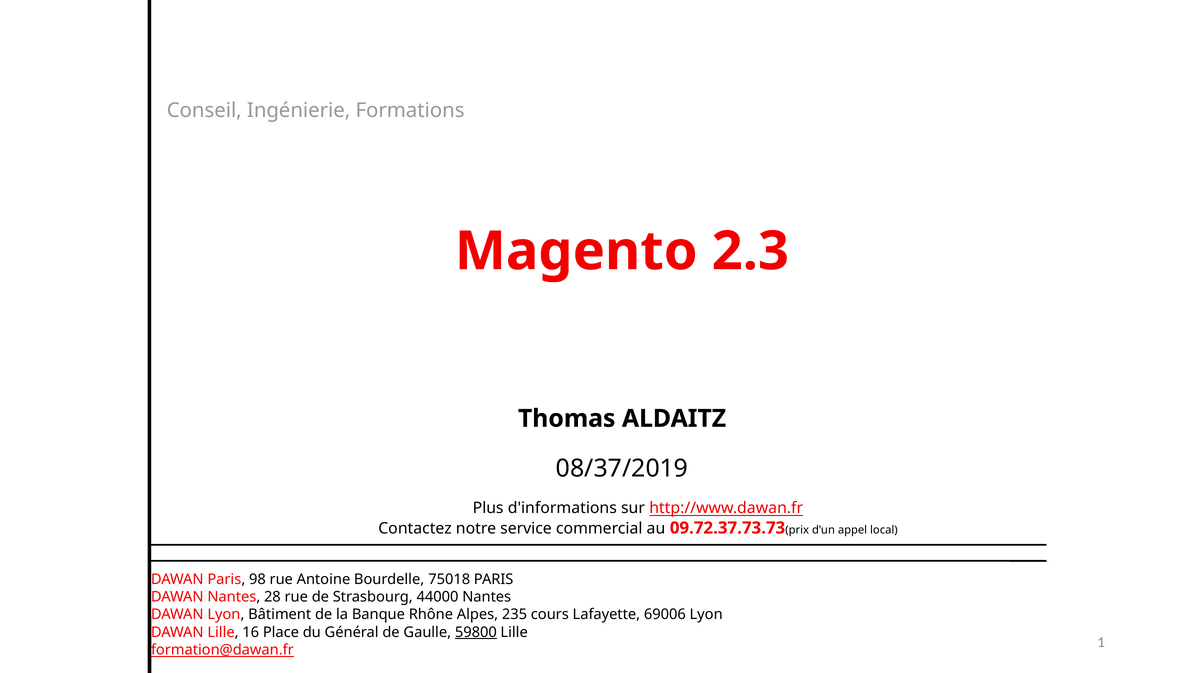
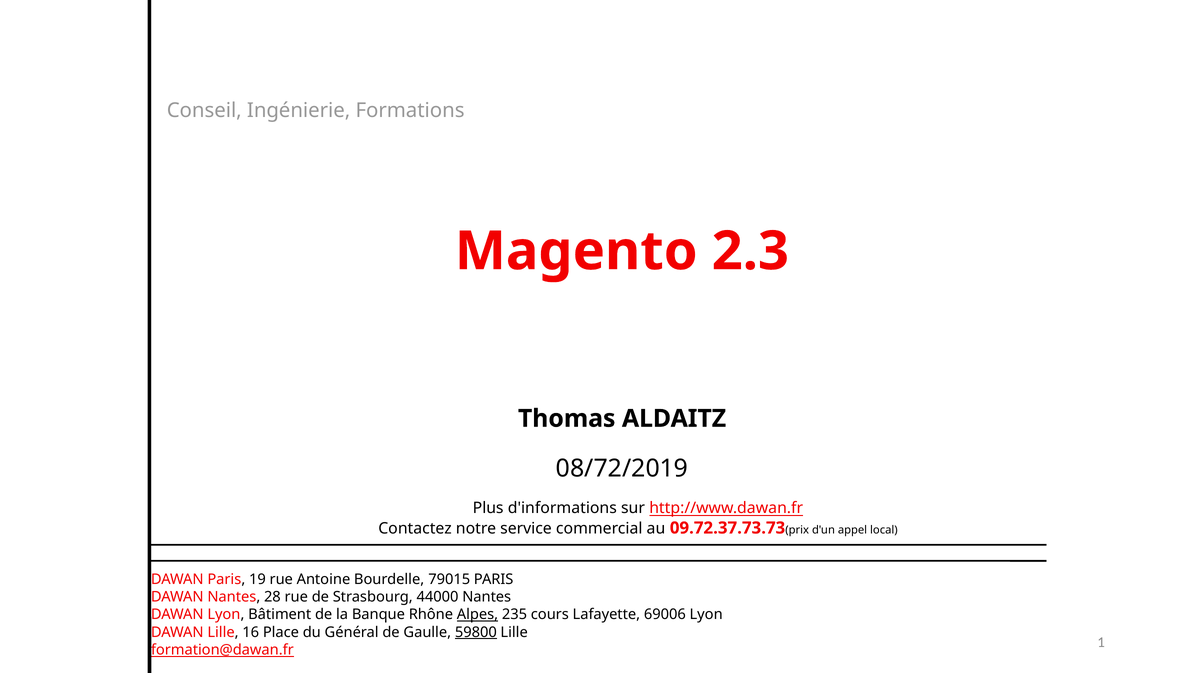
08/37/2019: 08/37/2019 -> 08/72/2019 (622, 468)
98: 98 -> 19 (257, 579)
75018: 75018 -> 79015 (449, 579)
Alpes underline: none -> present (478, 614)
